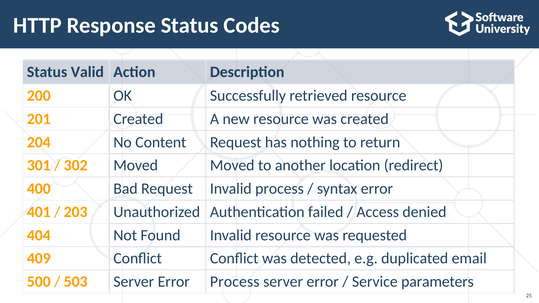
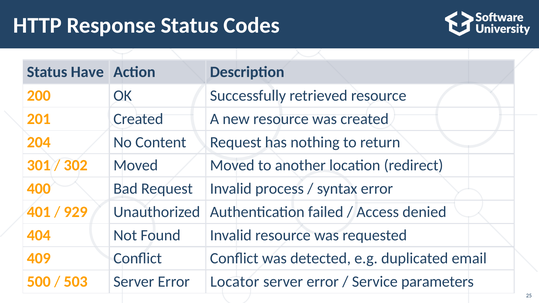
Valid: Valid -> Have (87, 72)
203: 203 -> 929 (76, 212)
Error Process: Process -> Locator (235, 282)
